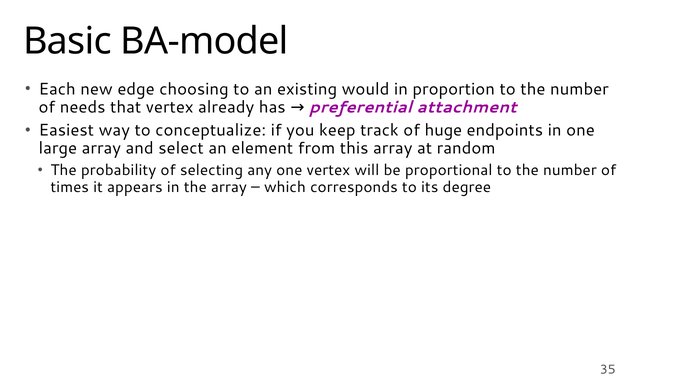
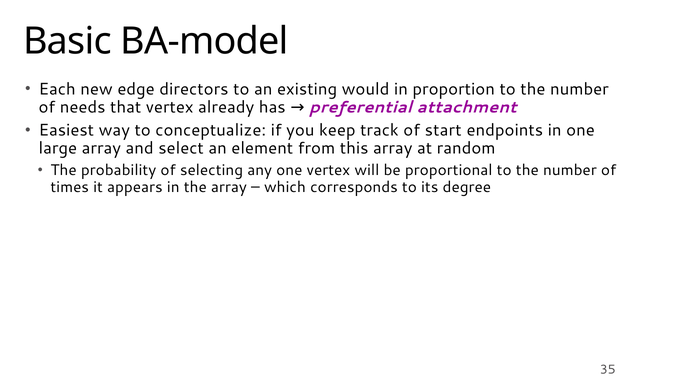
choosing: choosing -> directors (194, 89)
huge: huge -> start (443, 130)
